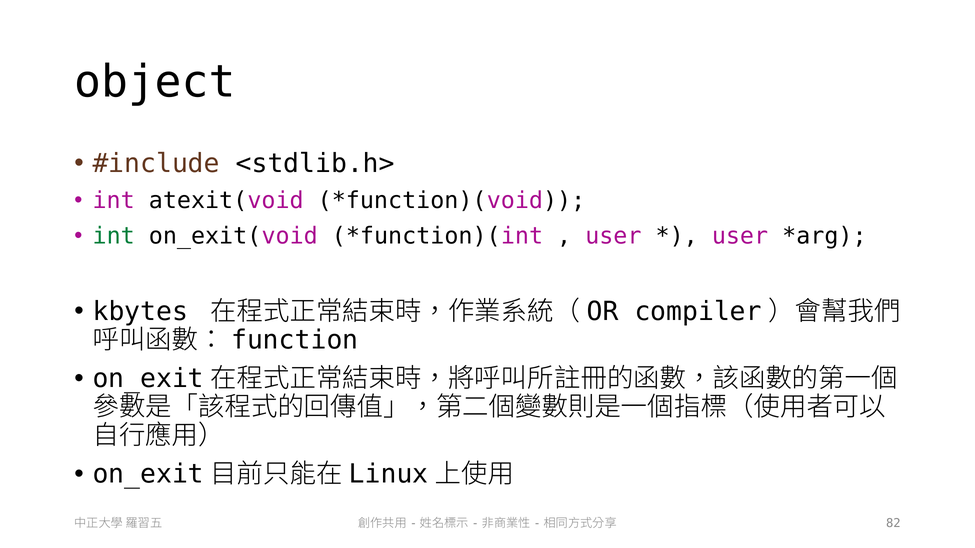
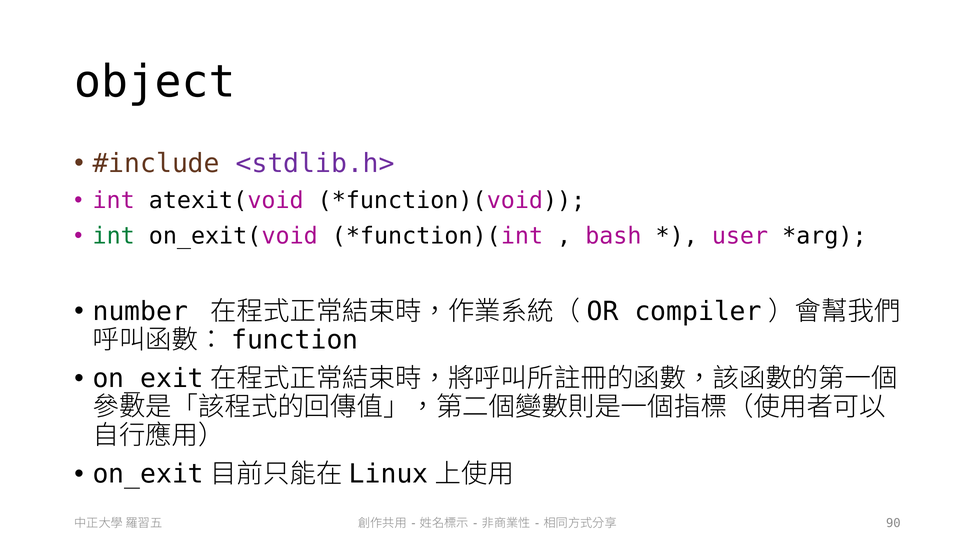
<stdlib.h> colour: black -> purple (315, 164)
user: user -> bash (613, 236)
kbytes: kbytes -> number (140, 312)
82: 82 -> 90 (893, 524)
